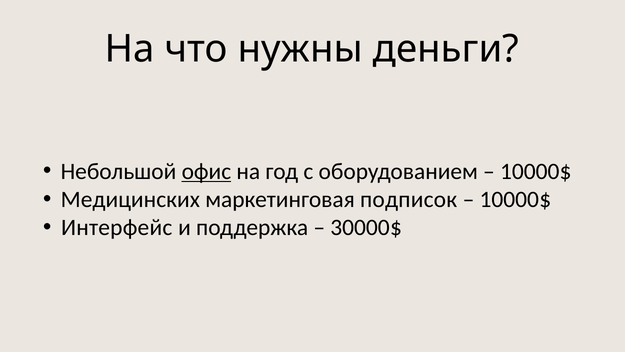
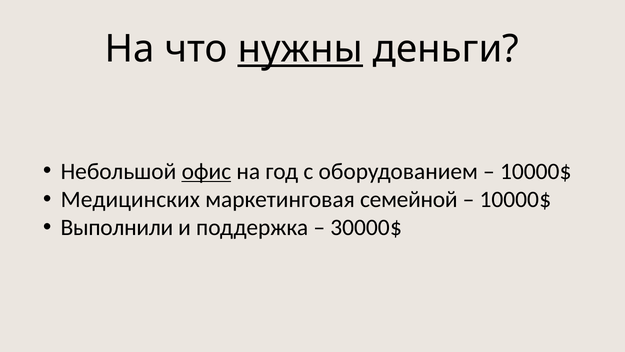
нужны underline: none -> present (300, 49)
подписок: подписок -> семейной (409, 199)
Интерфейс: Интерфейс -> Выполнили (117, 227)
